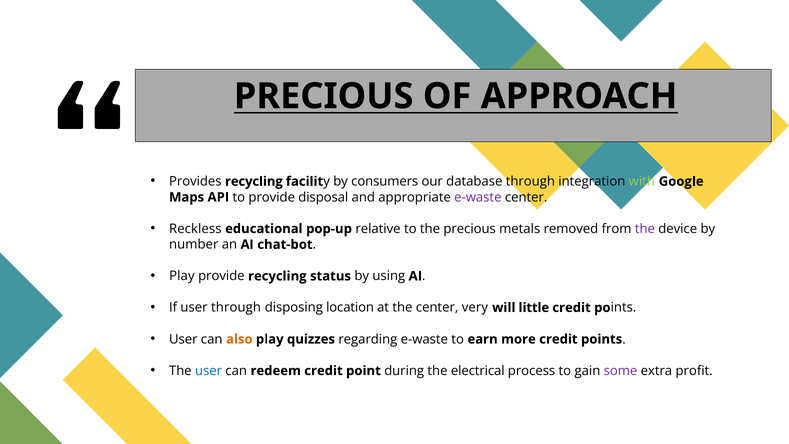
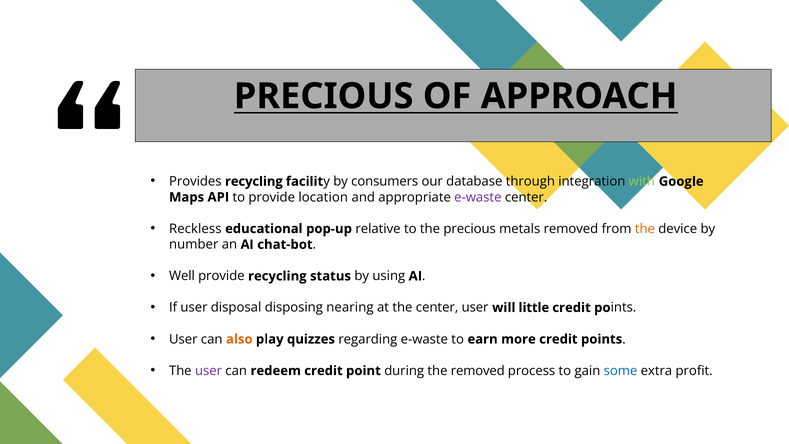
disposal: disposal -> location (323, 197)
the colour: purple -> orange (645, 229)
Play: Play -> Well (182, 276)
user through: through -> disposal (236, 308)
location: location -> nearing (350, 308)
center very: very -> user (475, 308)
user colour: blue -> purple (209, 371)
the electrical: electrical -> removed (478, 371)
some colour: purple -> blue (621, 371)
